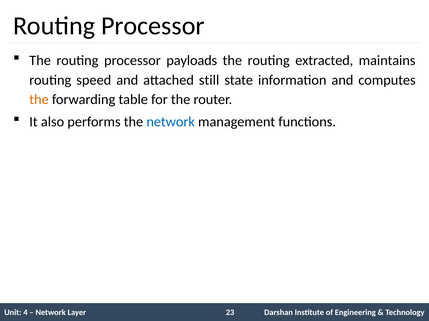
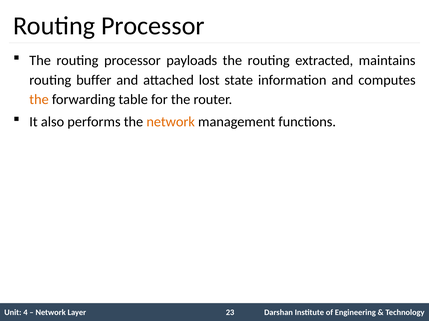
speed: speed -> buffer (94, 80)
still: still -> lost (209, 80)
network colour: blue -> orange (171, 122)
